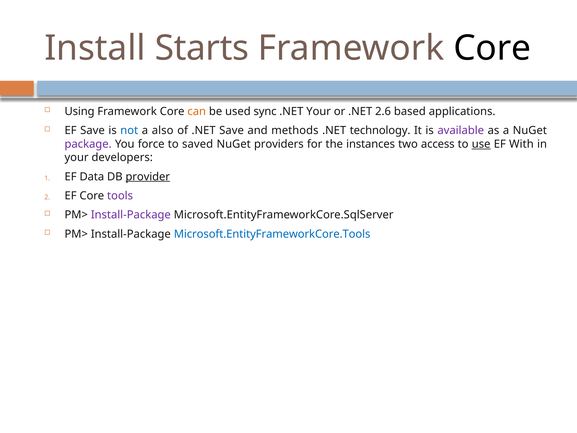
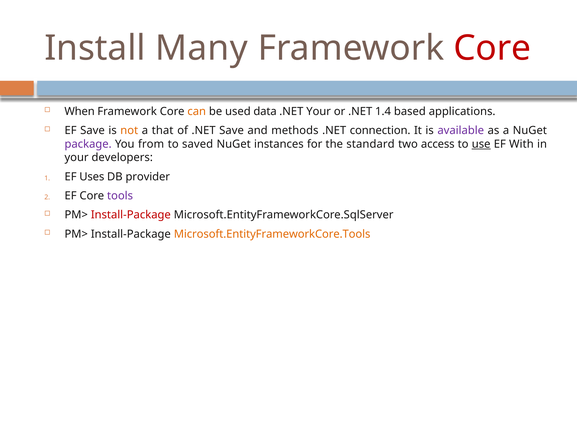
Starts: Starts -> Many (201, 48)
Core colour: black -> red (492, 48)
Using: Using -> When (80, 111)
sync: sync -> data (265, 111)
2.6: 2.6 -> 1.4 (383, 111)
not colour: blue -> orange (129, 130)
also: also -> that (163, 130)
technology: technology -> connection (380, 130)
force: force -> from (151, 144)
providers: providers -> instances (279, 144)
instances: instances -> standard (371, 144)
Data: Data -> Uses (92, 177)
provider underline: present -> none (148, 177)
Install-Package colour: purple -> red (131, 215)
Microsoft.EntityFrameworkCore.Tools colour: blue -> orange (272, 234)
